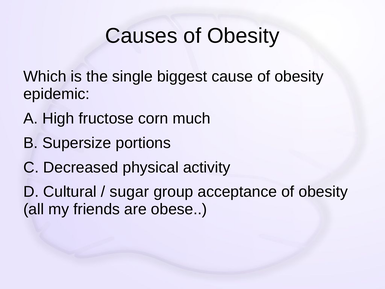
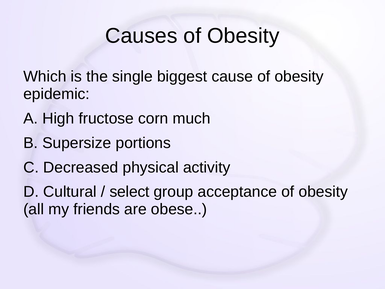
sugar: sugar -> select (130, 192)
